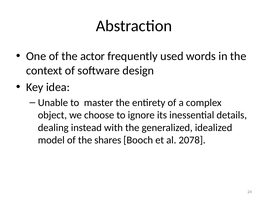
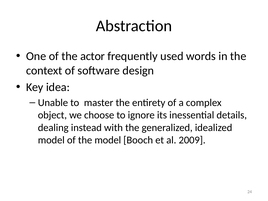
the shares: shares -> model (108, 140)
2078: 2078 -> 2009 (192, 140)
